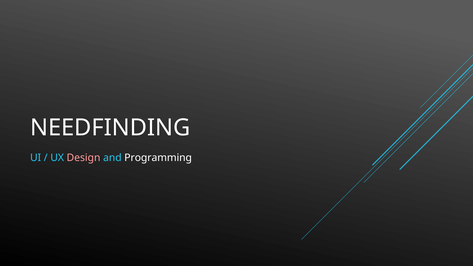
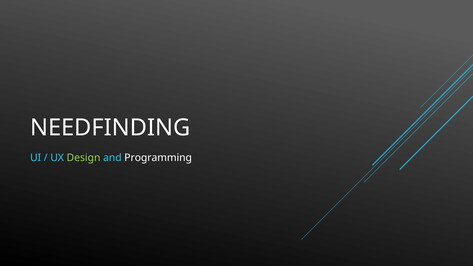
Design colour: pink -> light green (84, 158)
